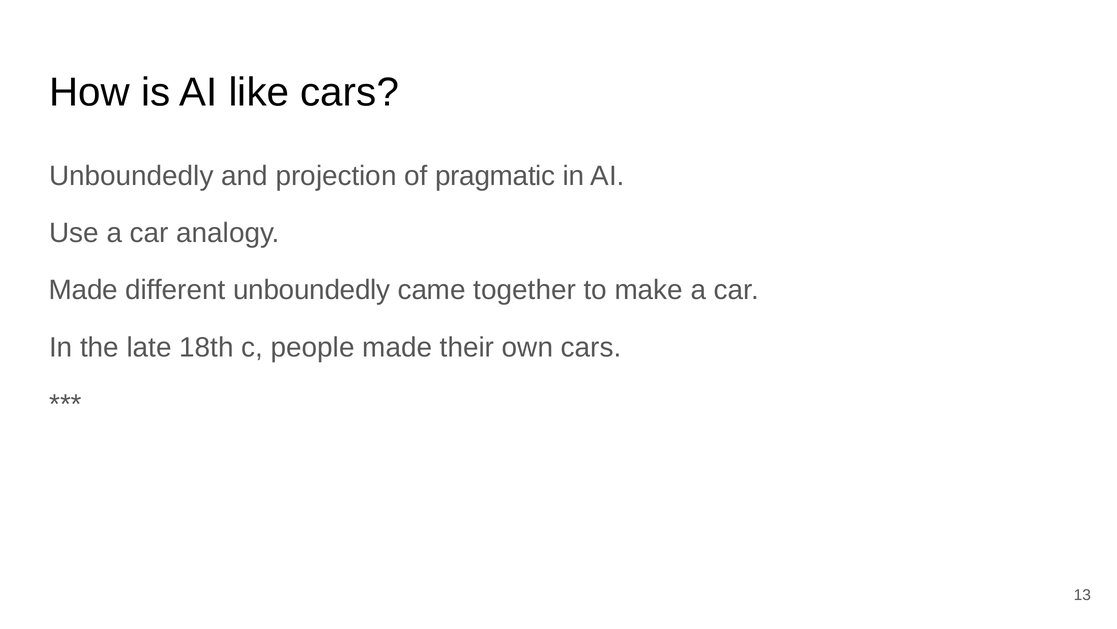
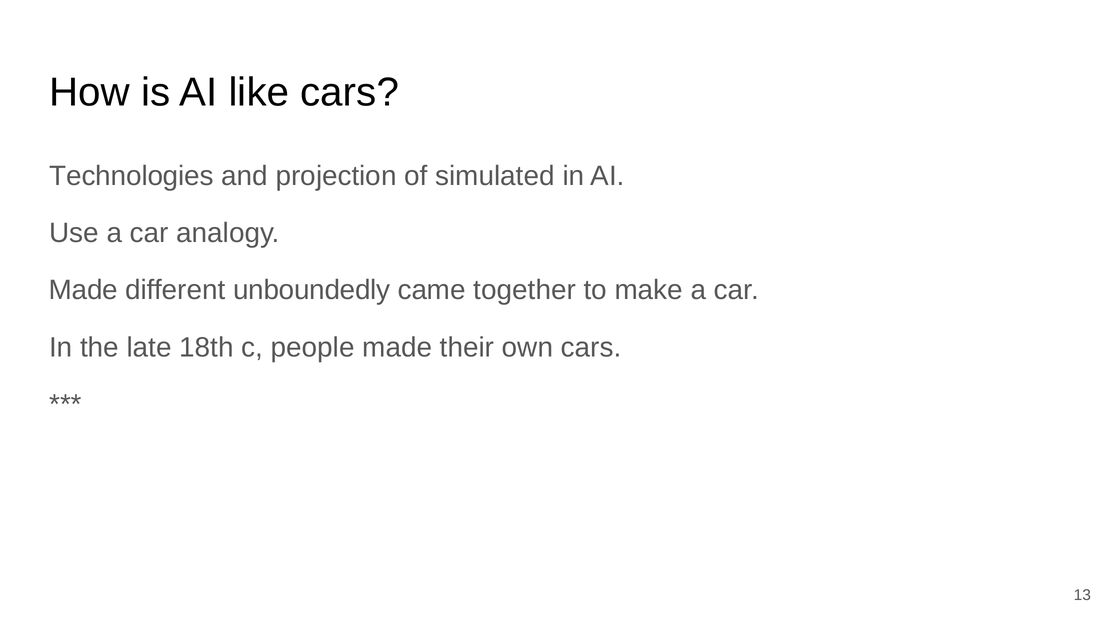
Unboundedly: Unboundedly -> Technologies (132, 176)
pragmatic: pragmatic -> simulated (495, 176)
